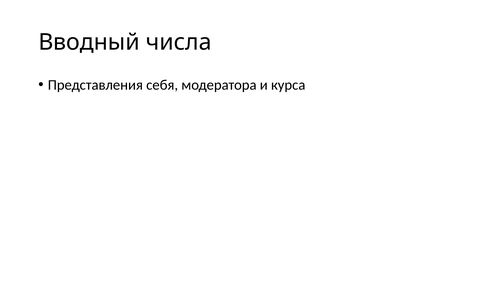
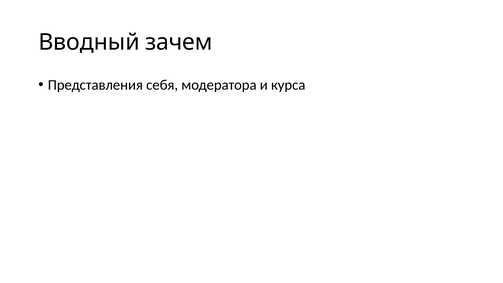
числа: числа -> зачем (179, 42)
